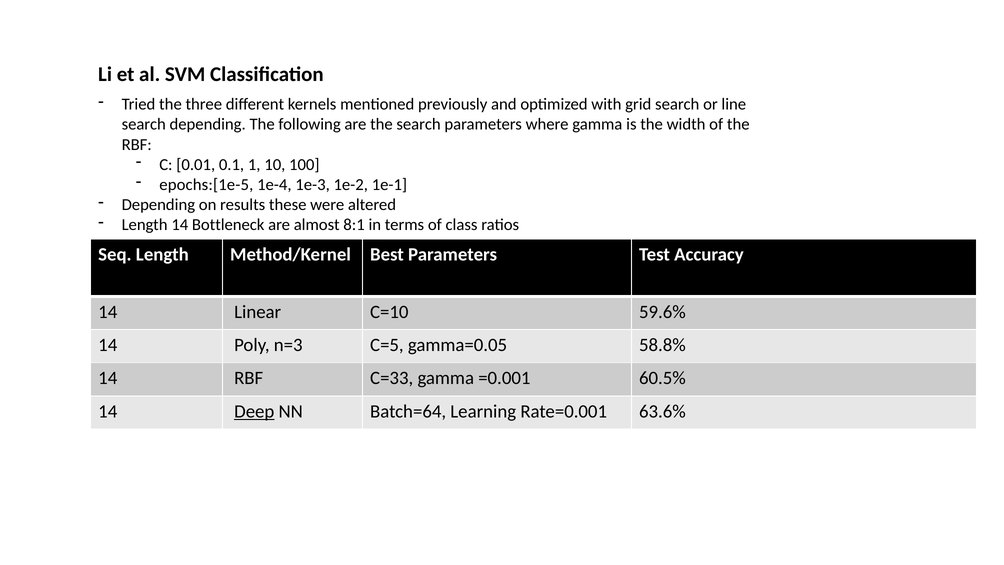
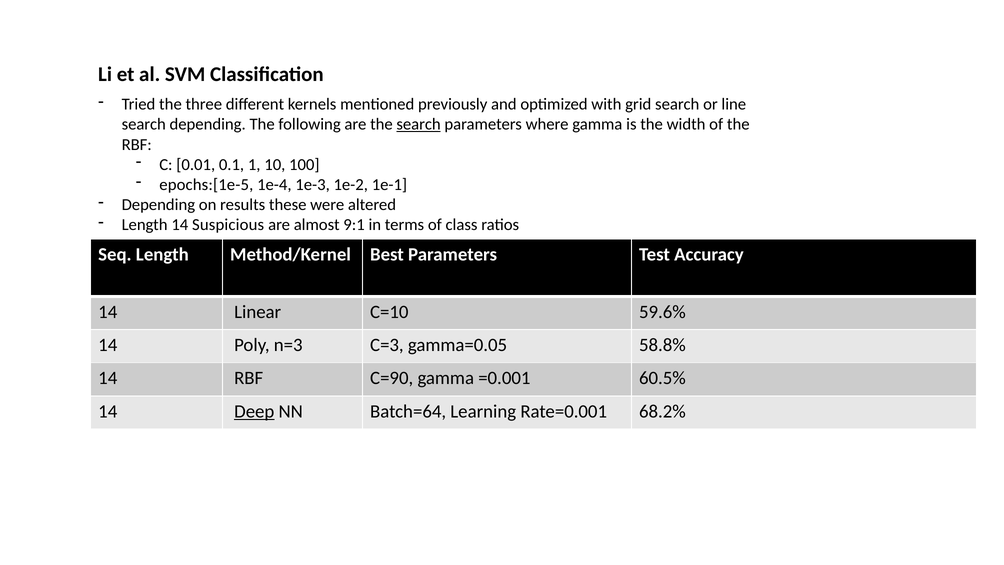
search underline: none -> present (419, 124)
Bottleneck: Bottleneck -> Suspicious (228, 225)
8:1: 8:1 -> 9:1 (354, 225)
C=5: C=5 -> C=3 (387, 345)
C=33: C=33 -> C=90 (392, 378)
63.6%: 63.6% -> 68.2% (662, 411)
